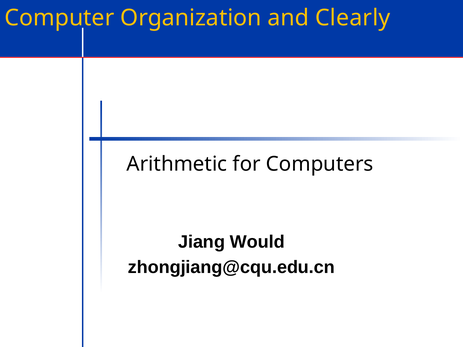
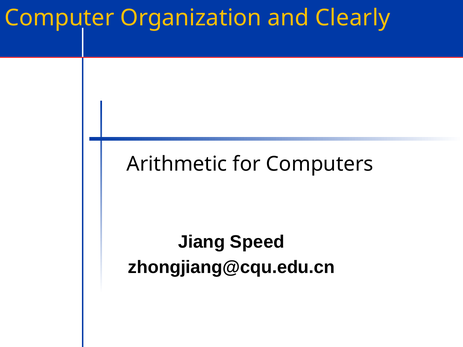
Would: Would -> Speed (257, 242)
